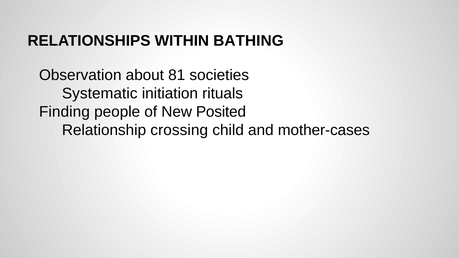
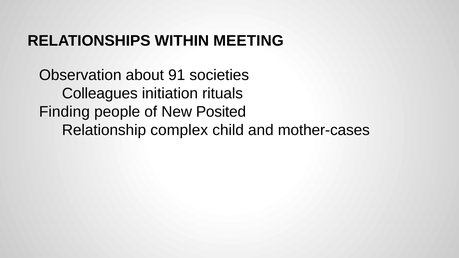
BATHING: BATHING -> MEETING (248, 41)
81: 81 -> 91 (177, 75)
Systematic: Systematic -> Colleagues (100, 93)
crossing: crossing -> complex (179, 130)
